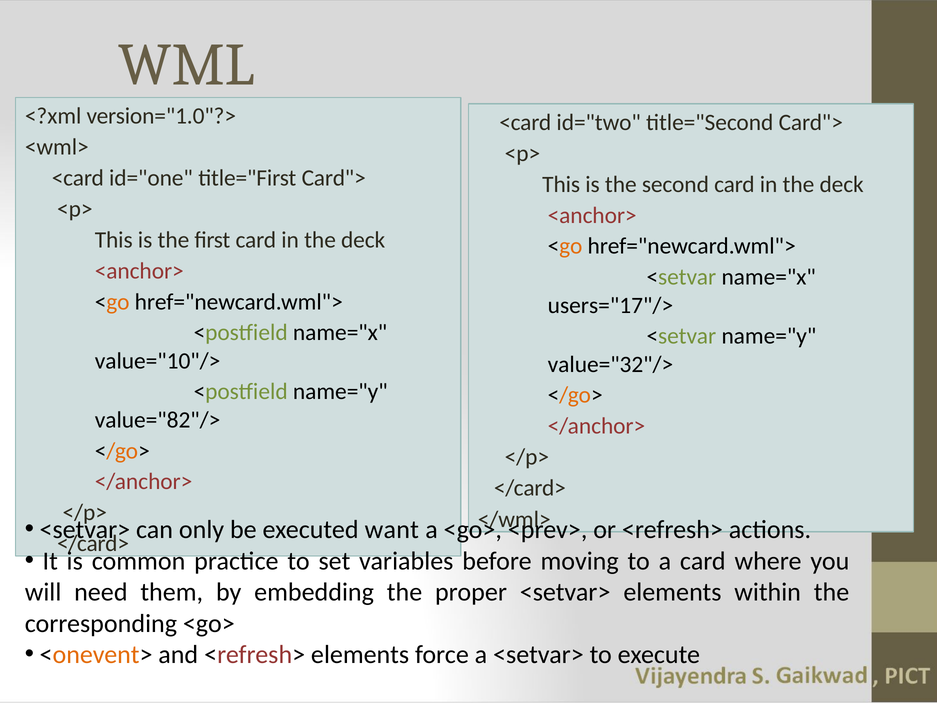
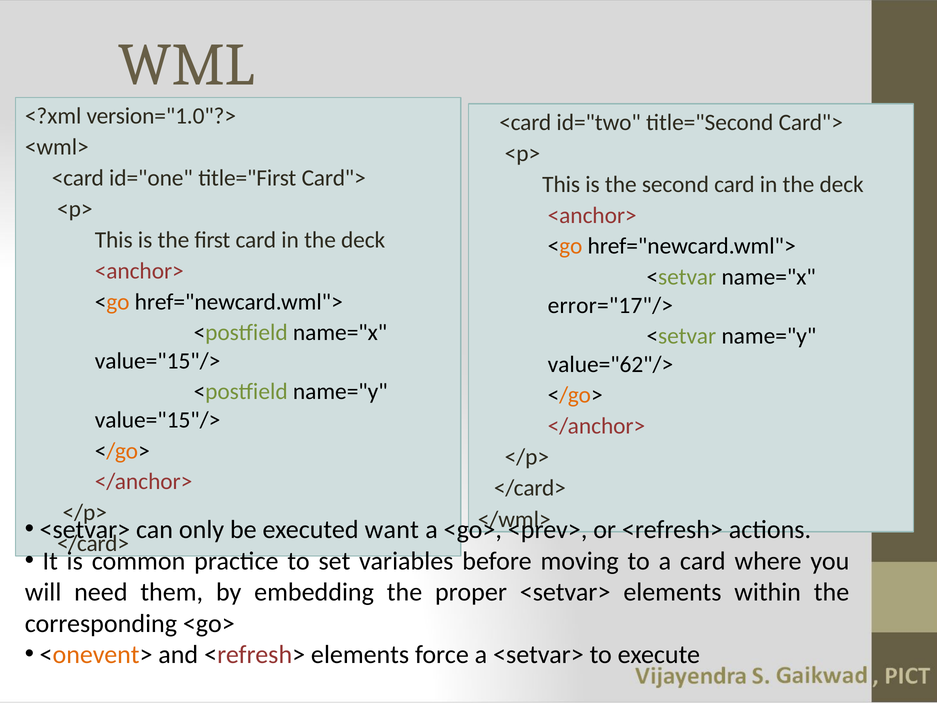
users="17"/>: users="17"/> -> error="17"/> (610, 305)
value="10"/>: value="10"/> -> value="15"/> (158, 361)
value="32"/>: value="32"/> -> value="62"/> (610, 364)
value="82"/>: value="82"/> -> value="15"/> (158, 420)
